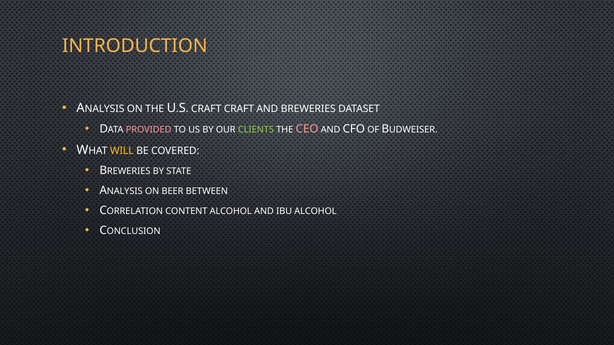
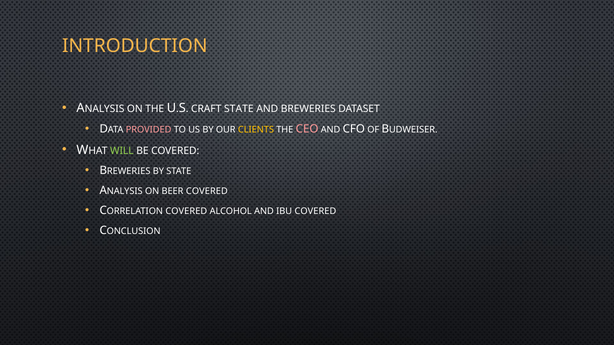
CRAFT CRAFT: CRAFT -> STATE (239, 109)
CLIENTS colour: light green -> yellow (256, 130)
WILL colour: yellow -> light green (122, 151)
BEER BETWEEN: BETWEEN -> COVERED (207, 191)
CONTENT: CONTENT -> COVERED (186, 211)
IBU ALCOHOL: ALCOHOL -> COVERED (315, 211)
